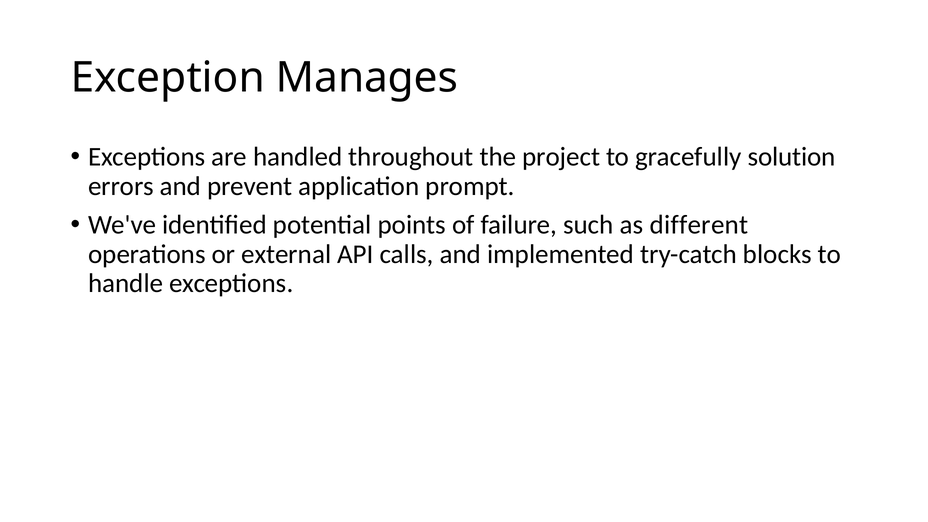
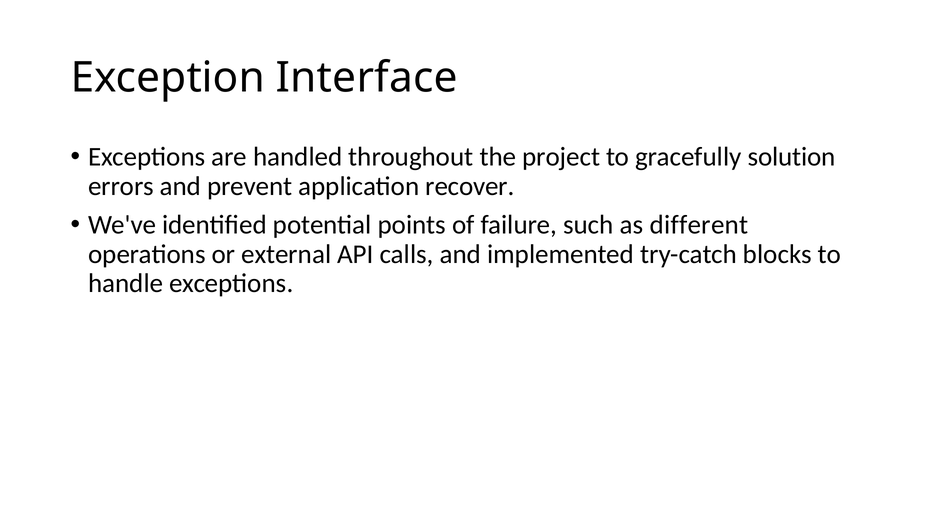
Manages: Manages -> Interface (367, 78)
prompt: prompt -> recover (470, 186)
